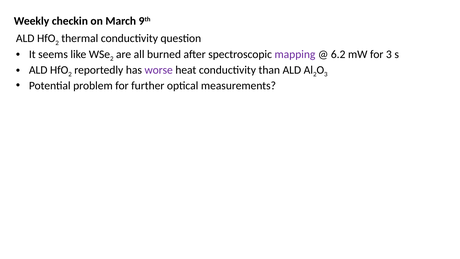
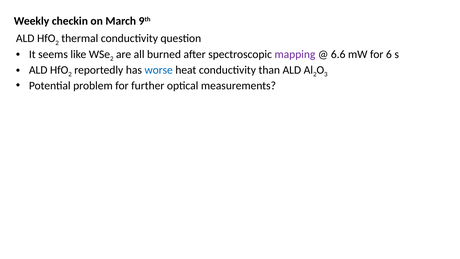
6.2: 6.2 -> 6.6 (338, 54)
for 3: 3 -> 6 (389, 54)
worse colour: purple -> blue (159, 70)
